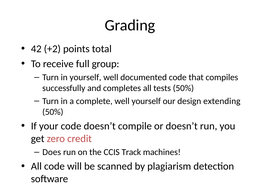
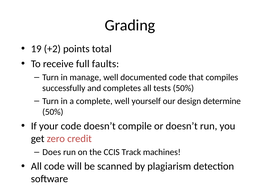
42: 42 -> 19 (36, 49)
group: group -> faults (105, 64)
in yourself: yourself -> manage (85, 77)
extending: extending -> determine (222, 101)
